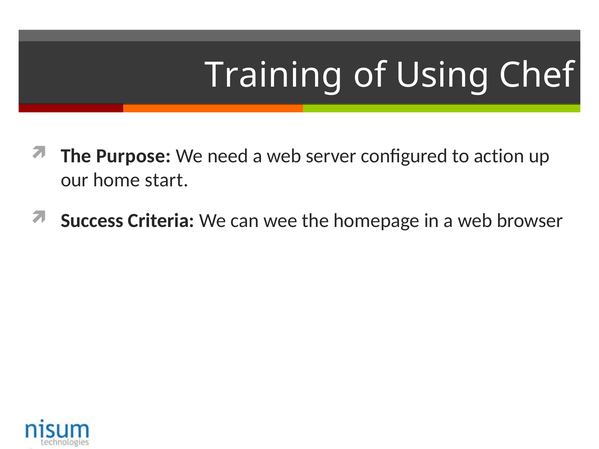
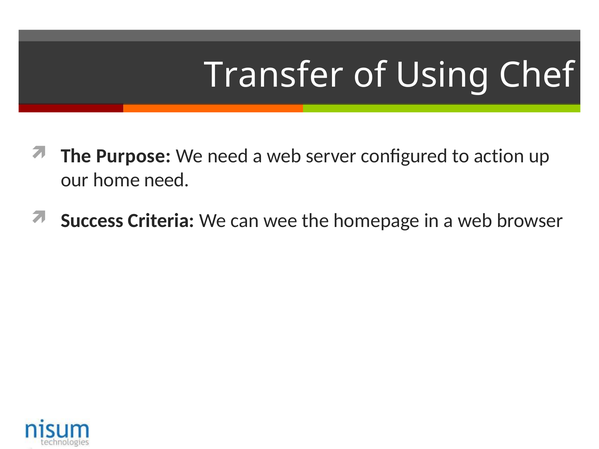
Training: Training -> Transfer (274, 75)
home start: start -> need (167, 180)
